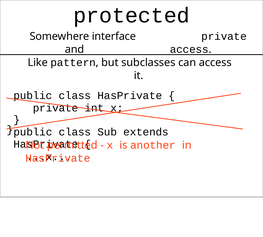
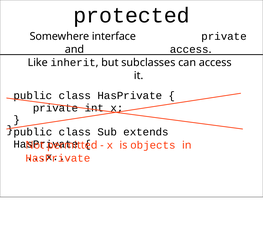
pattern: pattern -> inherit (73, 63)
another: another -> objects (153, 145)
